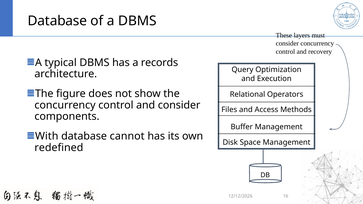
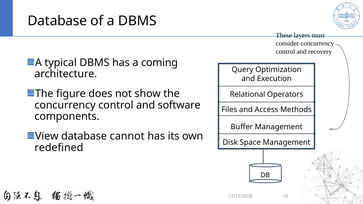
records: records -> coming (159, 63)
and consider: consider -> software (179, 105)
With: With -> View (47, 136)
